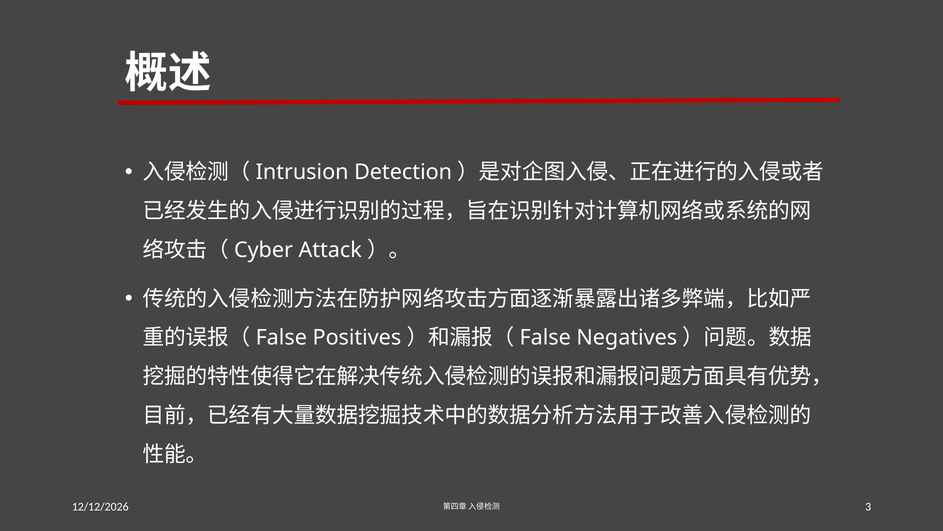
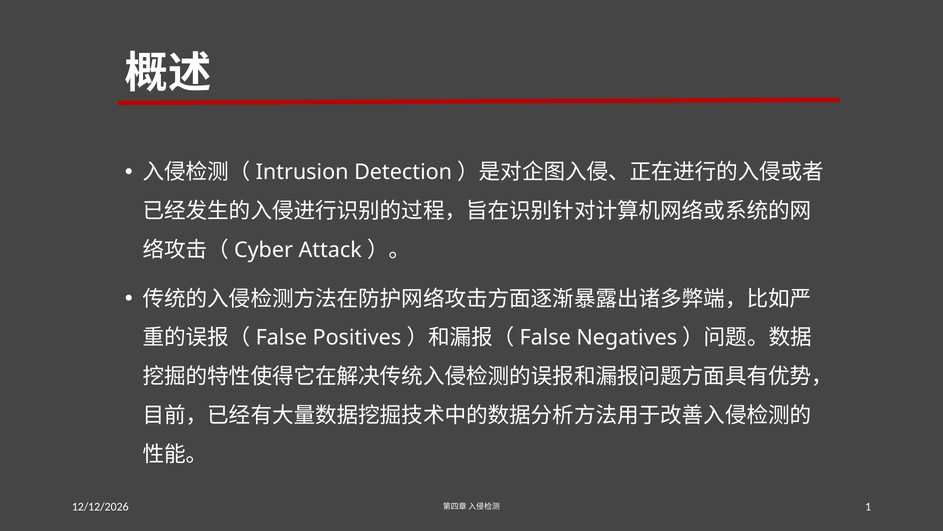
3: 3 -> 1 (868, 506)
